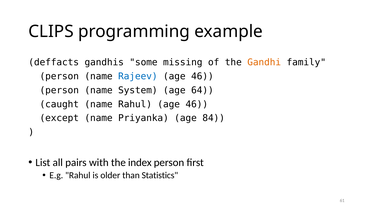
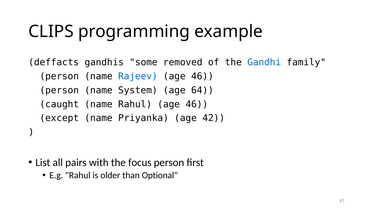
missing: missing -> removed (183, 62)
Gandhi colour: orange -> blue (264, 62)
84: 84 -> 42 (214, 118)
index: index -> focus (140, 162)
Statistics: Statistics -> Optional (160, 175)
